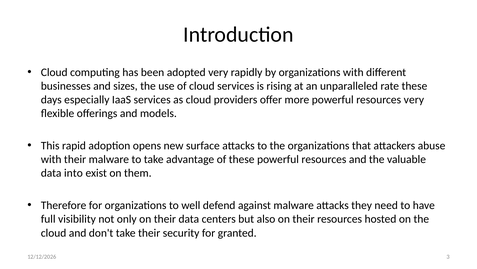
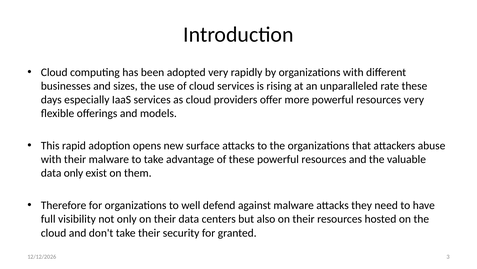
data into: into -> only (74, 173)
